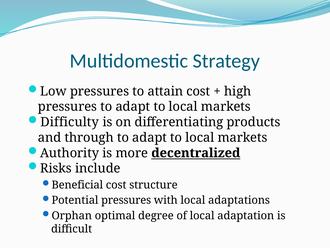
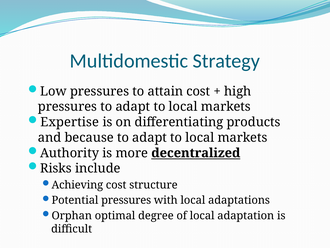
Difficulty: Difficulty -> Expertise (70, 122)
through: through -> because (89, 137)
Beneficial: Beneficial -> Achieving (77, 185)
